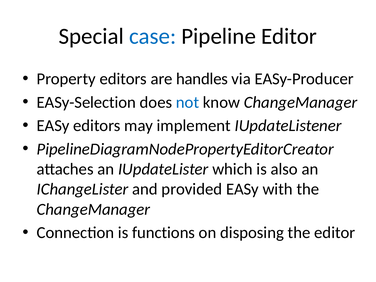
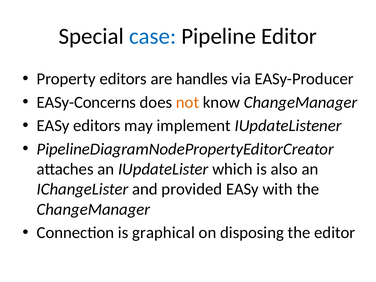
EASy-Selection: EASy-Selection -> EASy-Concerns (86, 102)
not colour: blue -> orange (188, 102)
functions: functions -> graphical (164, 233)
